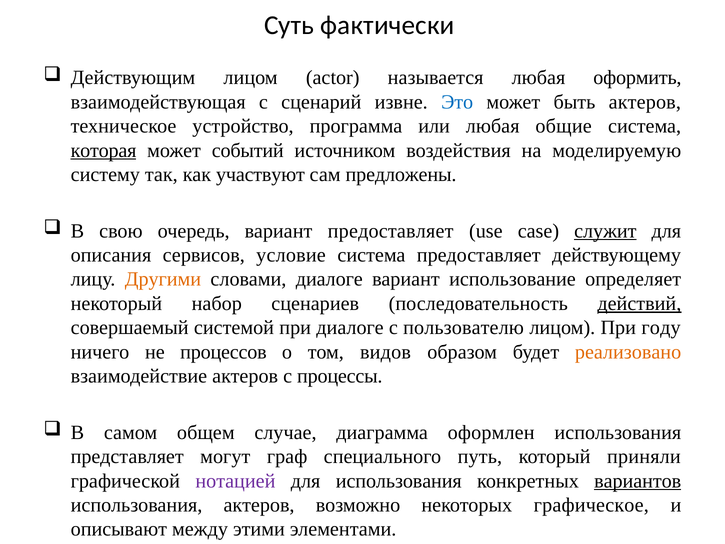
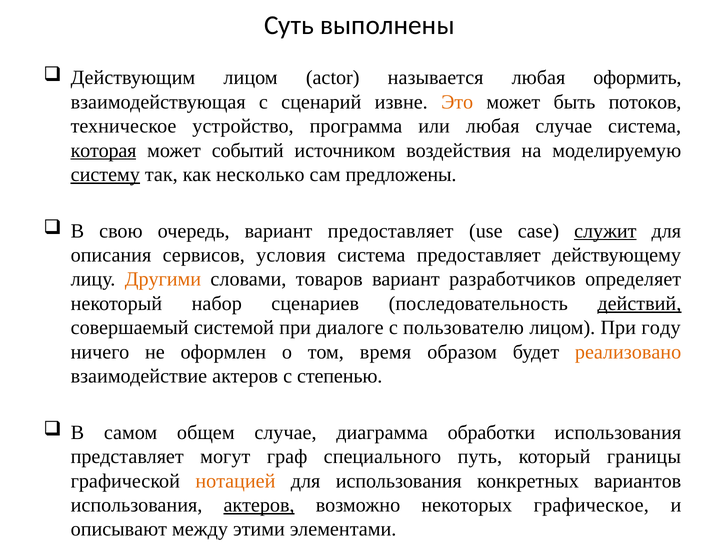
фактически: фактически -> выполнены (387, 25)
Это colour: blue -> orange (457, 102)
быть актеров: актеров -> потоков (645, 102)
любая общие: общие -> случае (564, 126)
систему underline: none -> present (105, 174)
участвуют: участвуют -> несколько (260, 174)
условие: условие -> условия (291, 255)
словами диалоге: диалоге -> товаров (329, 279)
использование: использование -> разработчиков (512, 279)
процессов: процессов -> оформлен (223, 352)
видов: видов -> время (385, 352)
процессы: процессы -> степенью (340, 376)
оформлен: оформлен -> обработки (491, 432)
приняли: приняли -> границы (644, 456)
нотацией colour: purple -> orange (235, 481)
вариантов underline: present -> none (638, 481)
актеров underline: none -> present (259, 505)
